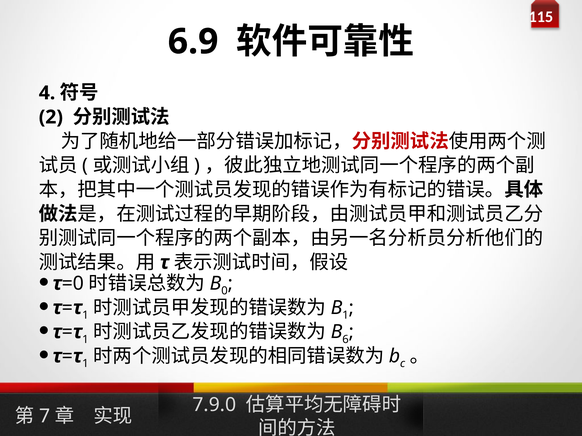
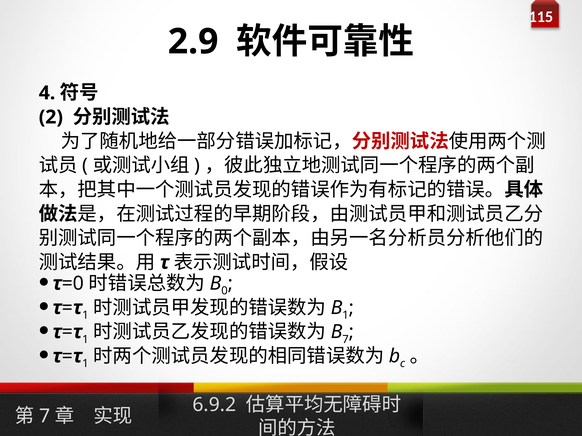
6.9: 6.9 -> 2.9 (193, 42)
6: 6 -> 7 (346, 340)
7.9.0: 7.9.0 -> 6.9.2 (214, 405)
